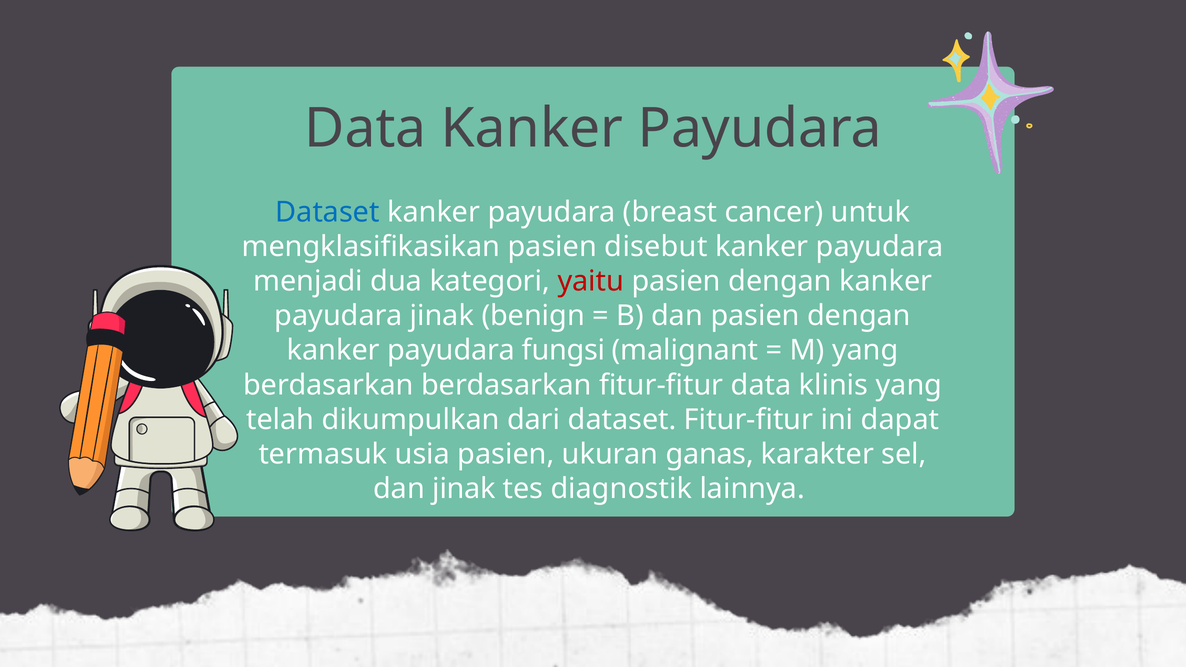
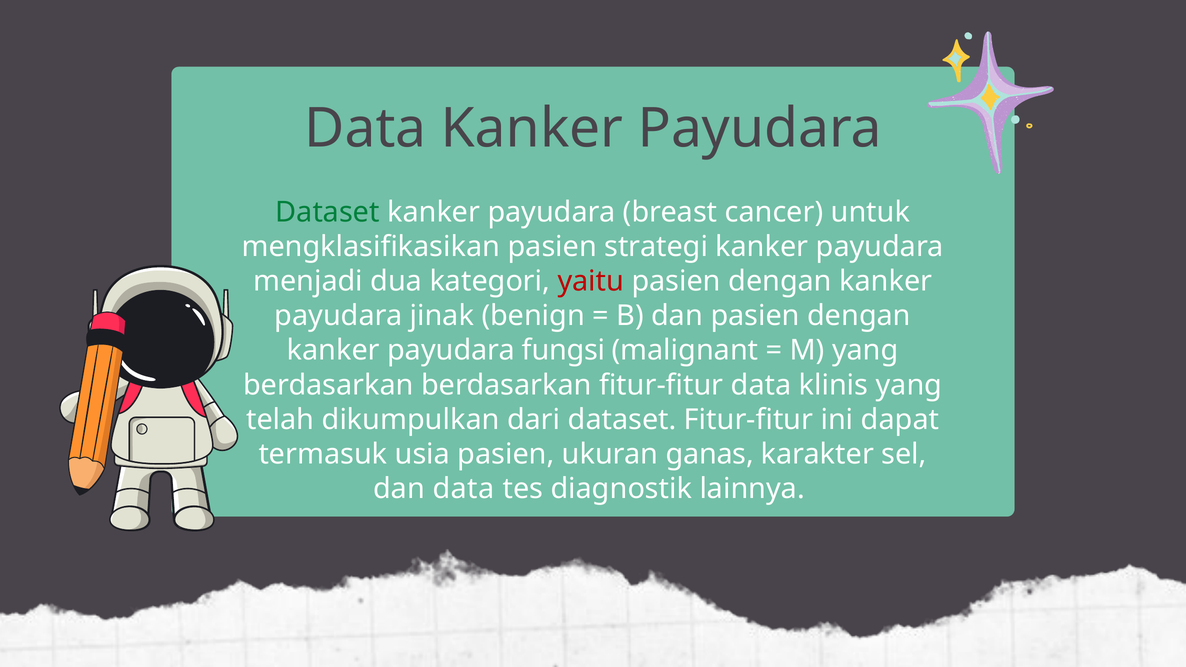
Dataset colour: blue -> green (328, 212)
disebut: disebut -> strategi (656, 247)
dan jinak: jinak -> data (464, 489)
